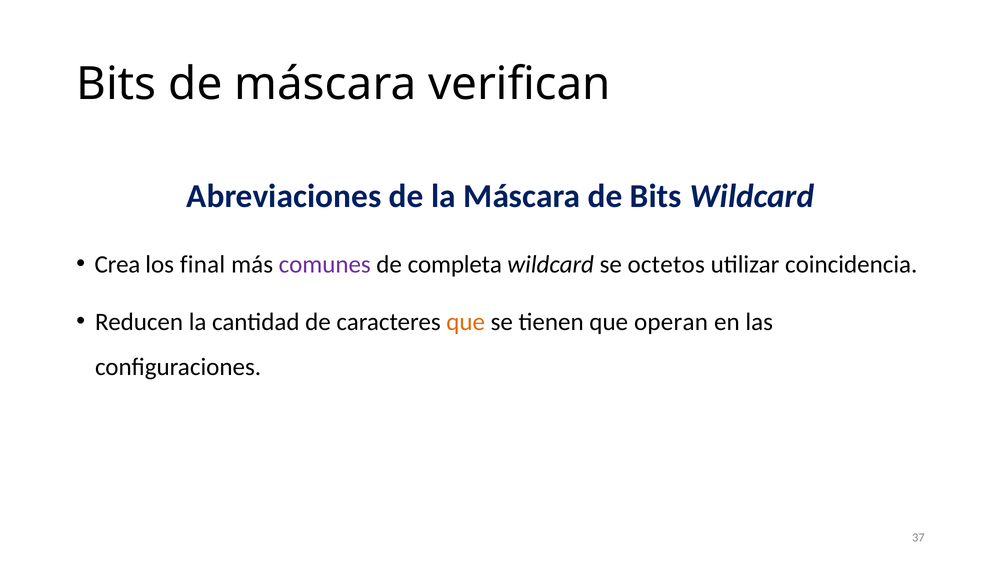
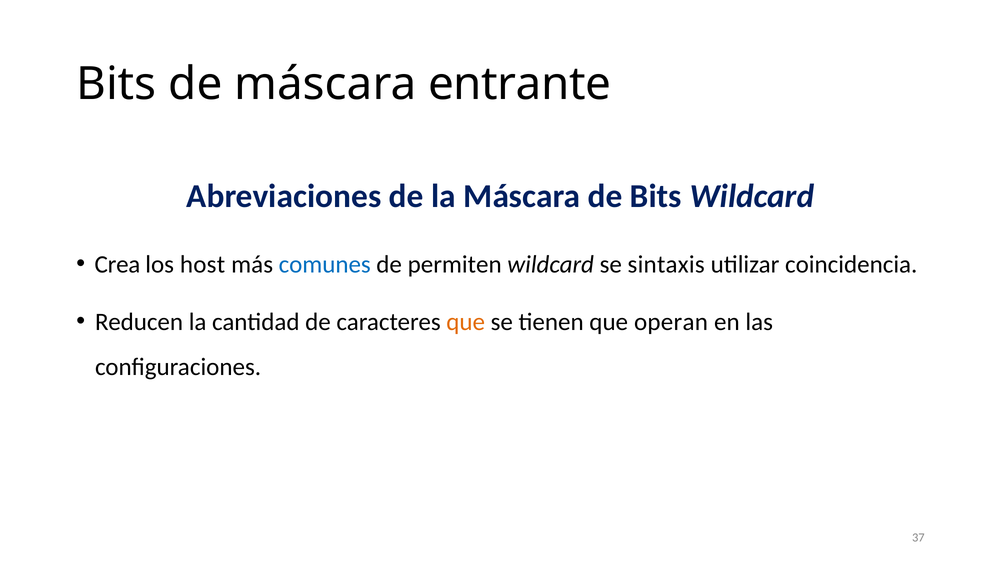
verifican: verifican -> entrante (520, 84)
final: final -> host (203, 264)
comunes colour: purple -> blue (325, 264)
completa: completa -> permiten (455, 264)
octetos: octetos -> sintaxis (666, 264)
